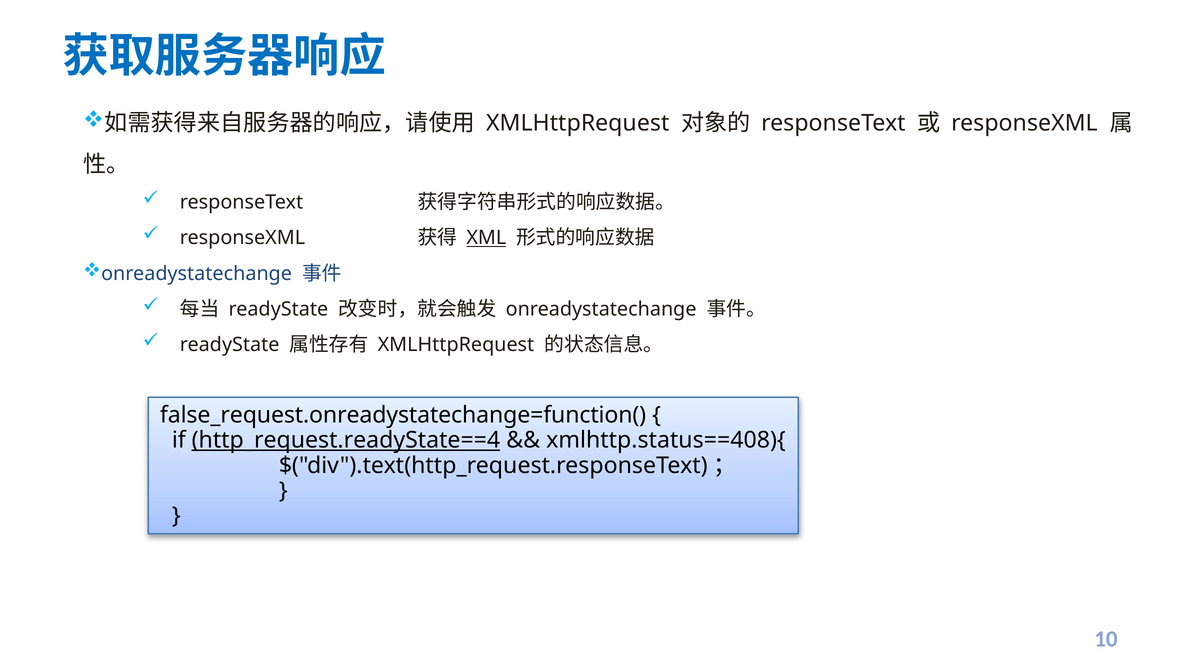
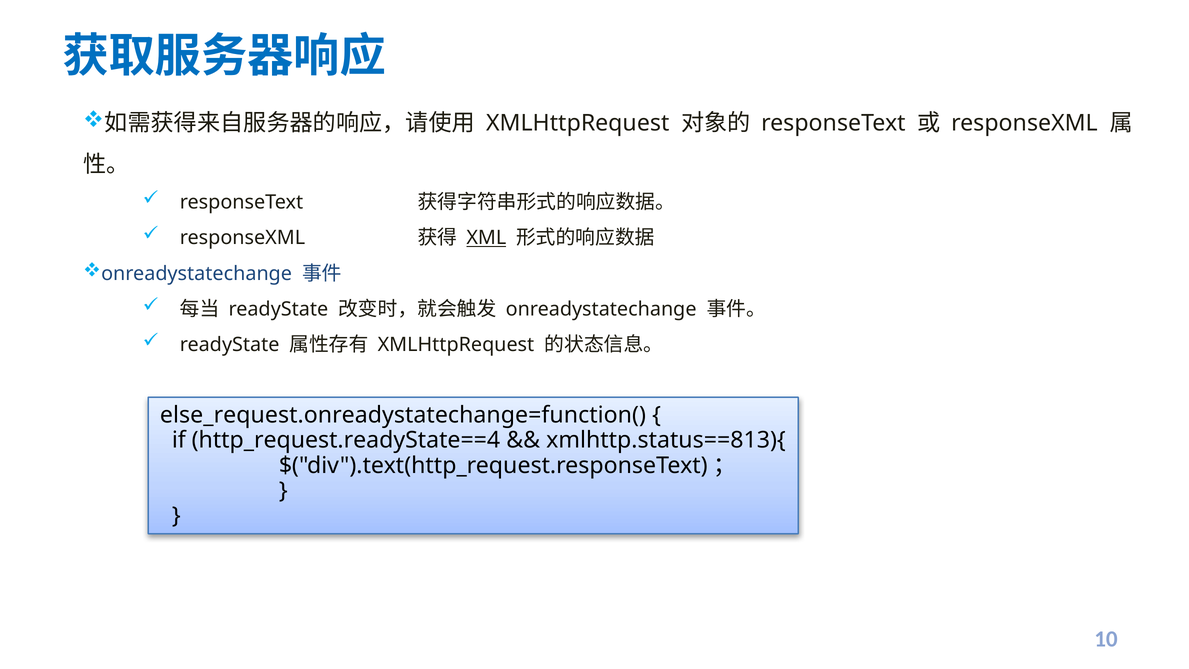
false_request.onreadystatechange=function(: false_request.onreadystatechange=function( -> else_request.onreadystatechange=function( (403, 415)
http_request.readyState==4 underline: present -> none (346, 440)
xmlhttp.status==408){: xmlhttp.status==408){ -> xmlhttp.status==813){ (666, 440)
